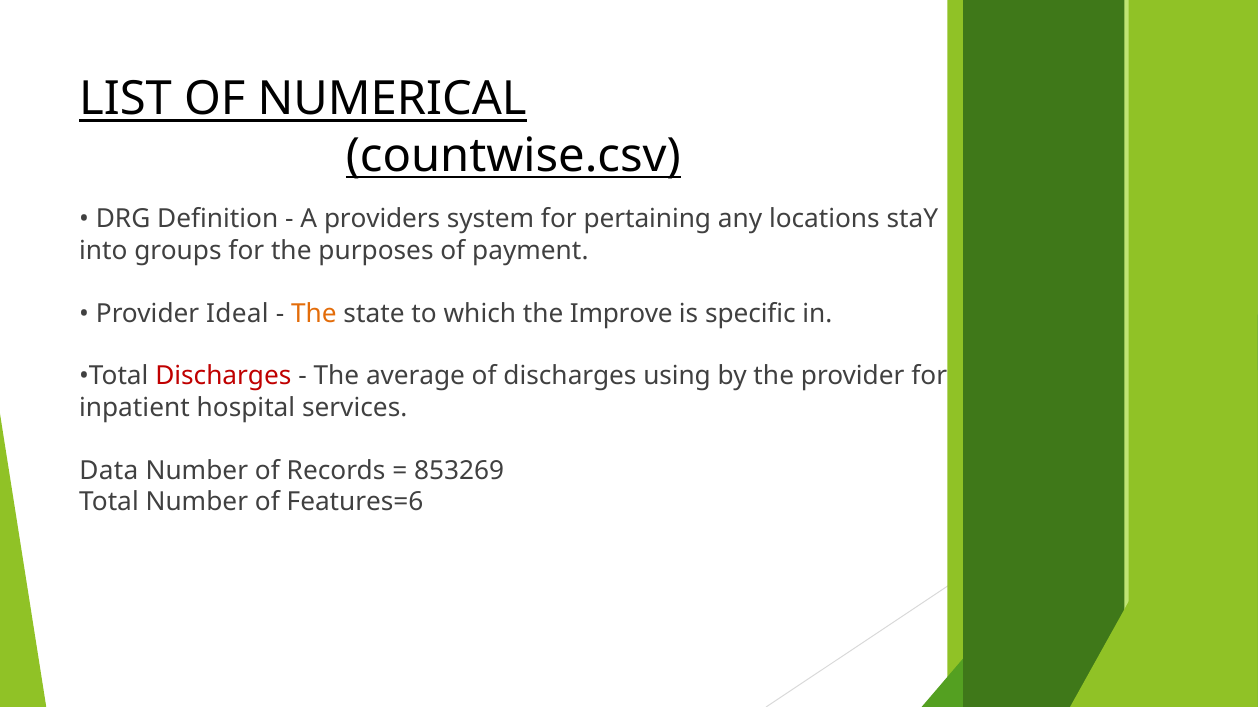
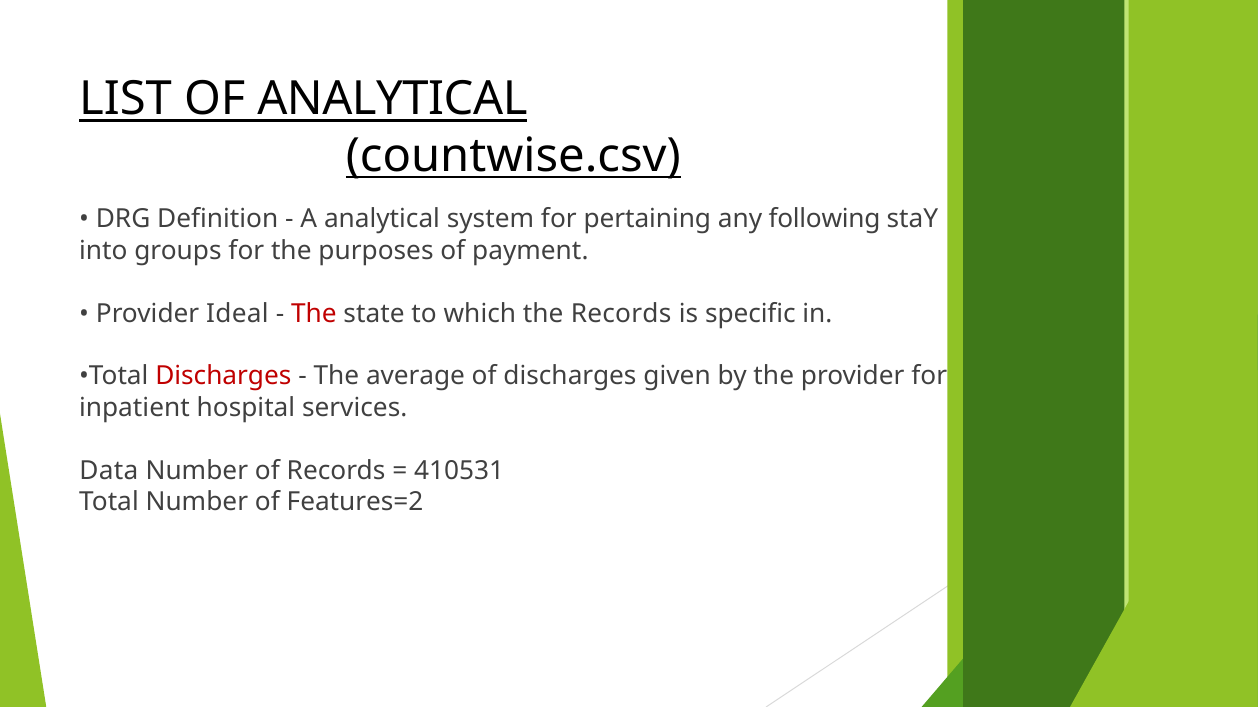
OF NUMERICAL: NUMERICAL -> ANALYTICAL (392, 99)
A providers: providers -> analytical (382, 219)
locations: locations -> following (824, 219)
The colour: orange -> red (314, 314)
the Improve: Improve -> Records (621, 314)
using: using -> given (677, 377)
853269: 853269 -> 410531 (459, 471)
Features=6: Features=6 -> Features=2 (355, 503)
